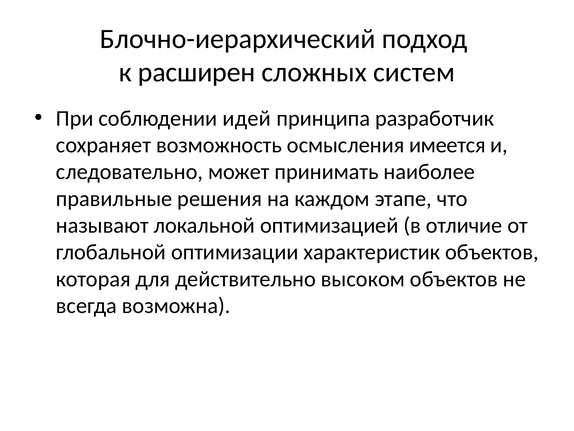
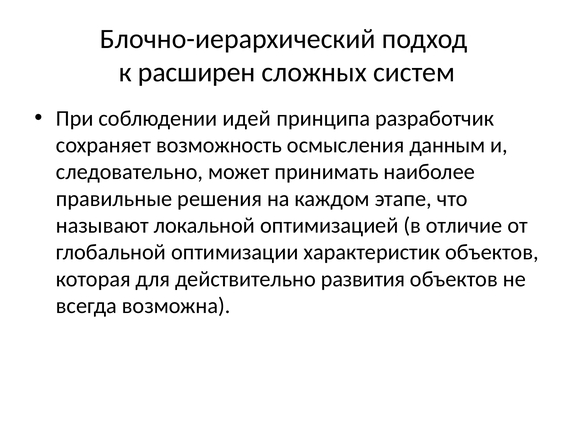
имеется: имеется -> данным (447, 145)
высоком: высоком -> развития (363, 279)
